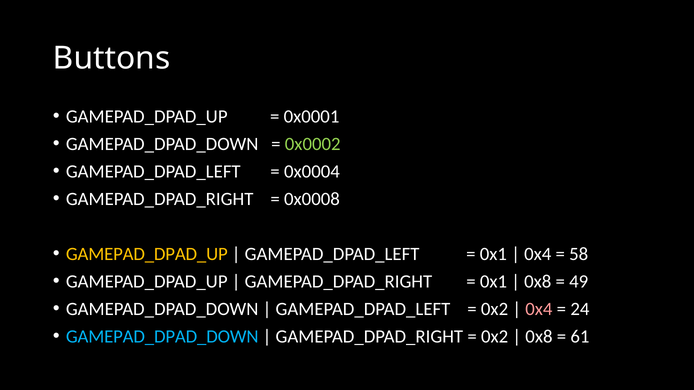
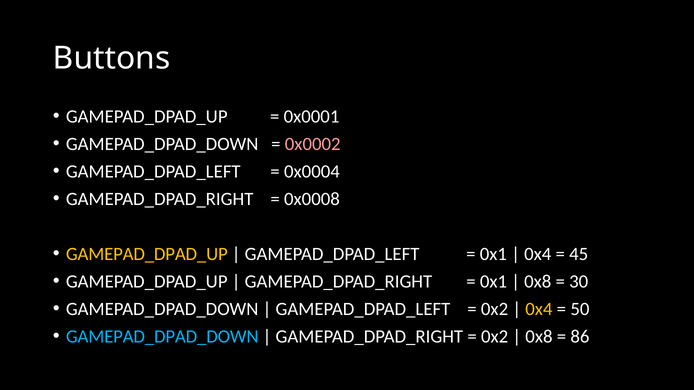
0x0002 colour: light green -> pink (313, 144)
58: 58 -> 45 (579, 254)
49: 49 -> 30 (579, 282)
0x4 colour: pink -> yellow (539, 309)
24: 24 -> 50 (580, 309)
61: 61 -> 86 (580, 337)
